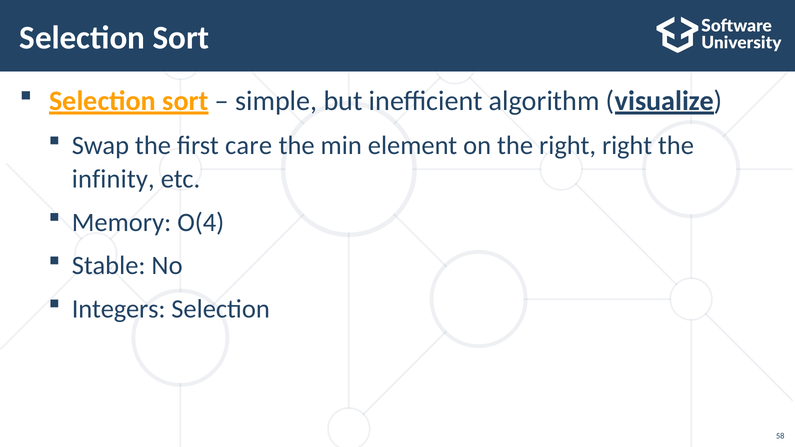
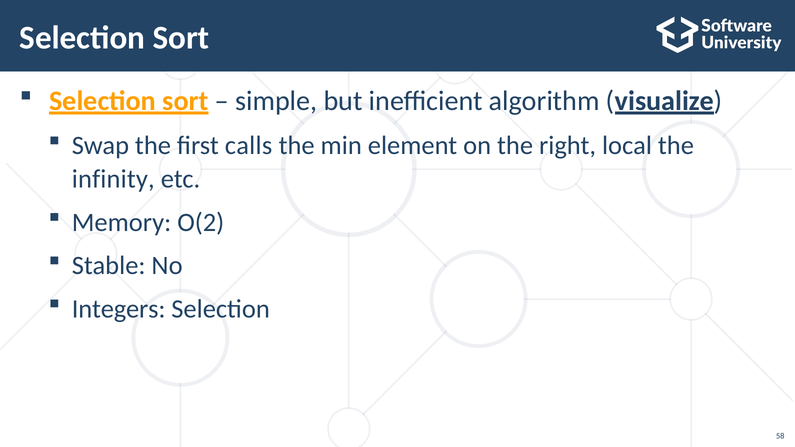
care: care -> calls (249, 146)
right right: right -> local (627, 146)
O(4: O(4 -> O(2 (201, 222)
